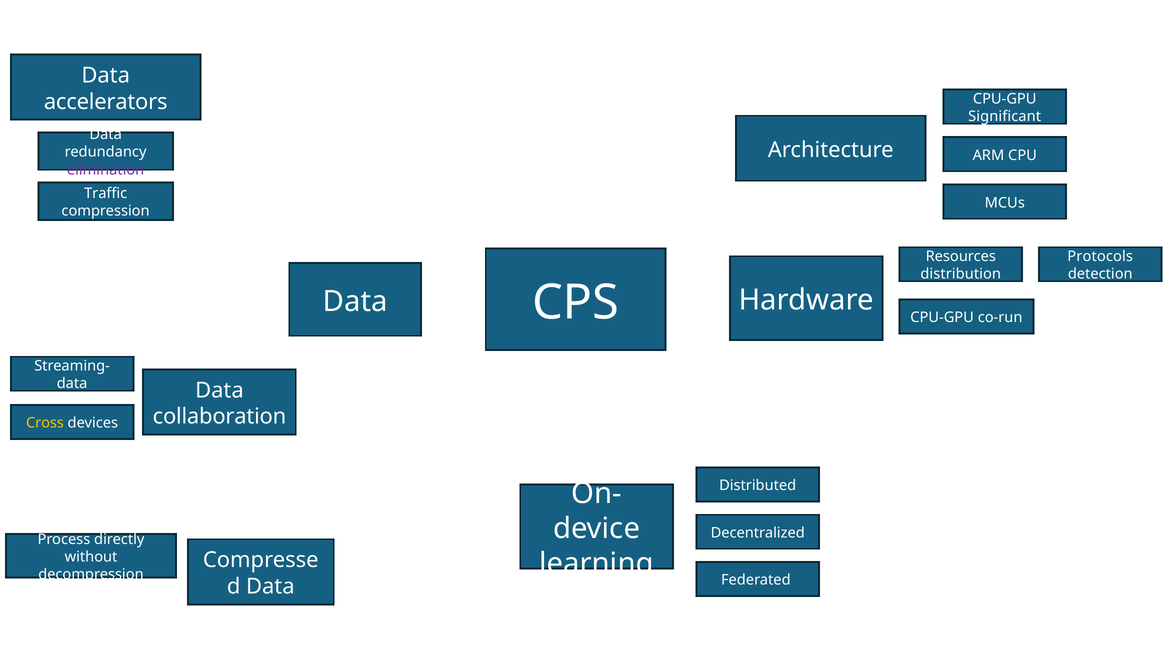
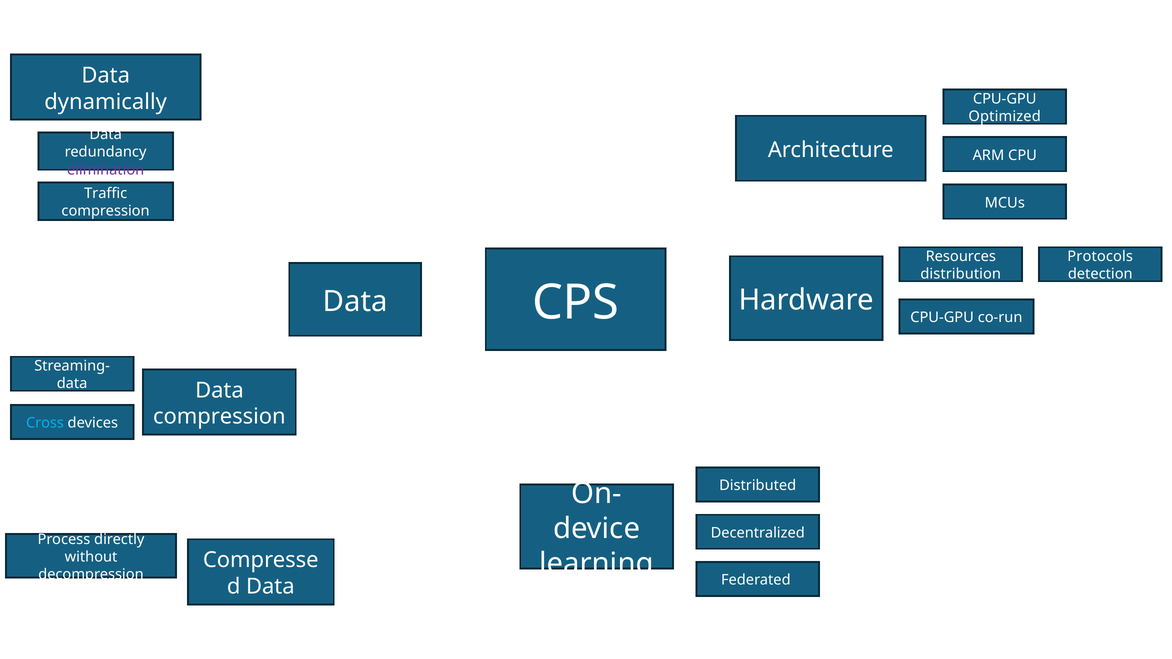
accelerators: accelerators -> dynamically (106, 102)
Significant: Significant -> Optimized (1005, 117)
collaboration: collaboration -> compression (219, 417)
Cross colour: yellow -> light blue (45, 423)
